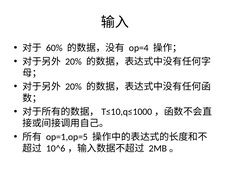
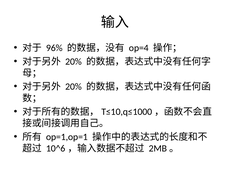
60%: 60% -> 96% (54, 48)
op=1,op=5: op=1,op=5 -> op=1,op=1 (67, 137)
